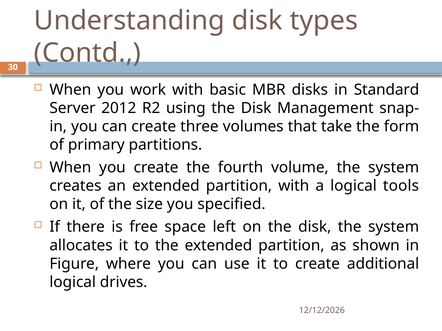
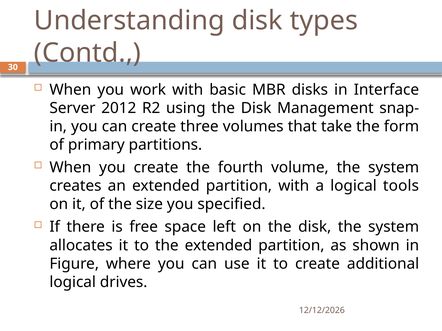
Standard: Standard -> Interface (386, 90)
